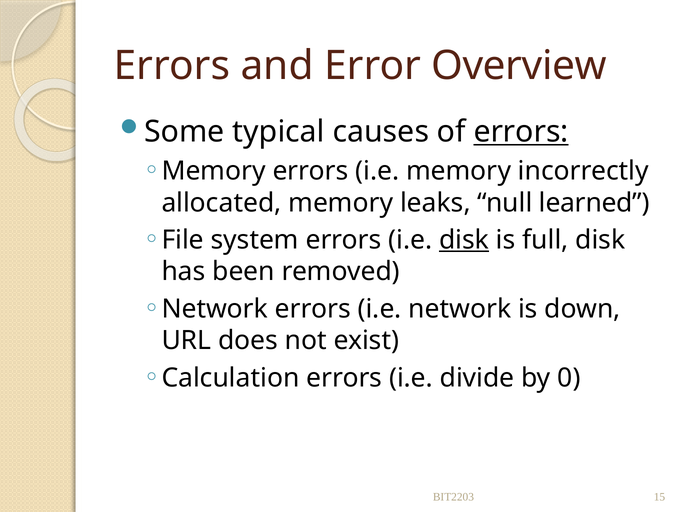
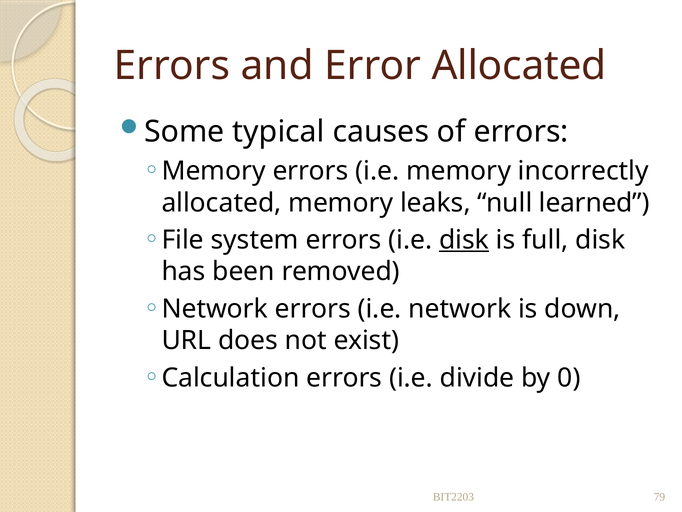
Error Overview: Overview -> Allocated (519, 66)
errors underline: present -> none (521, 132)
15: 15 -> 79 (659, 496)
